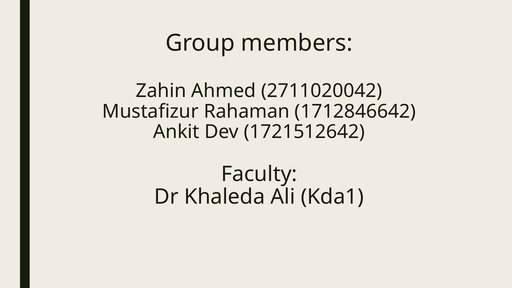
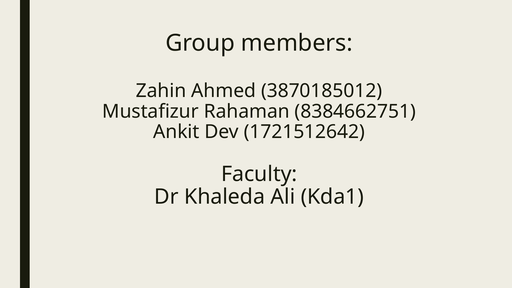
2711020042: 2711020042 -> 3870185012 (322, 91)
1712846642: 1712846642 -> 8384662751 (355, 111)
